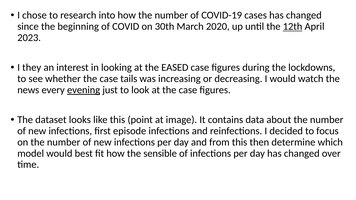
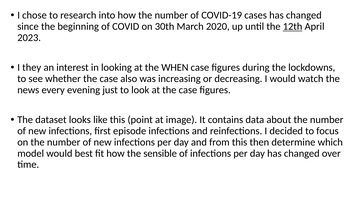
EASED: EASED -> WHEN (175, 68)
tails: tails -> also (129, 79)
evening underline: present -> none (84, 90)
